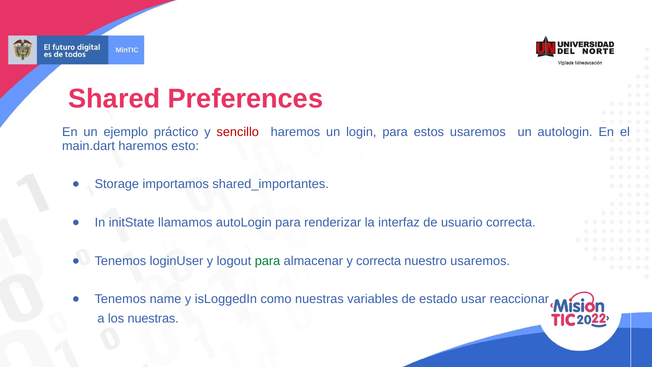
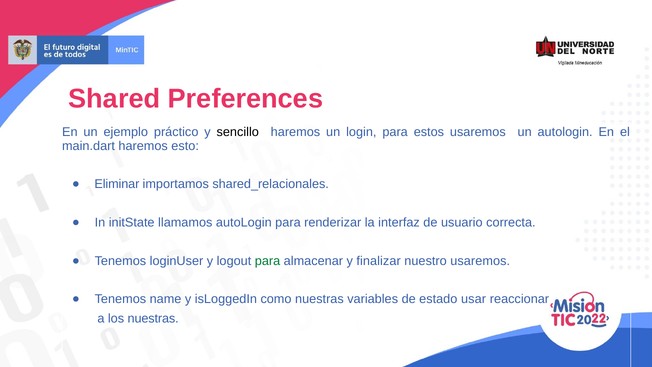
sencillo colour: red -> black (238, 132)
Storage: Storage -> Eliminar (117, 184)
shared_importantes: shared_importantes -> shared_relacionales (271, 184)
y correcta: correcta -> finalizar (379, 261)
